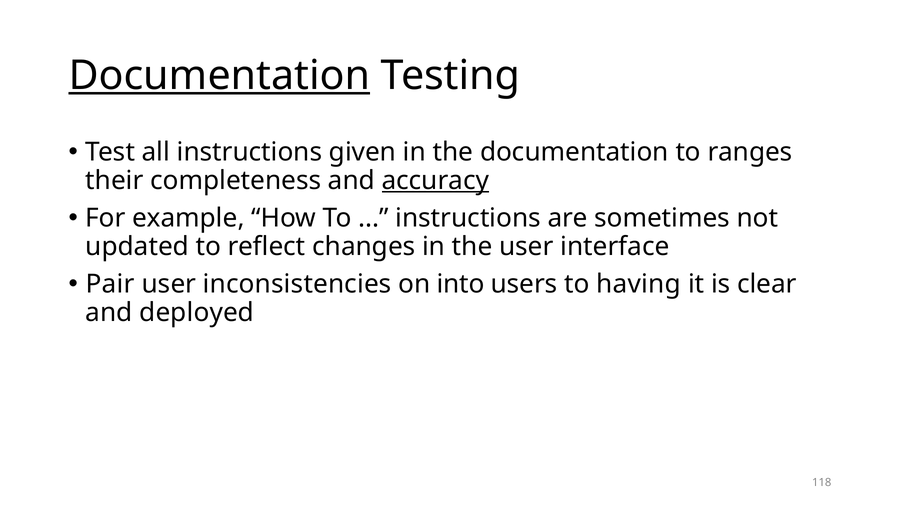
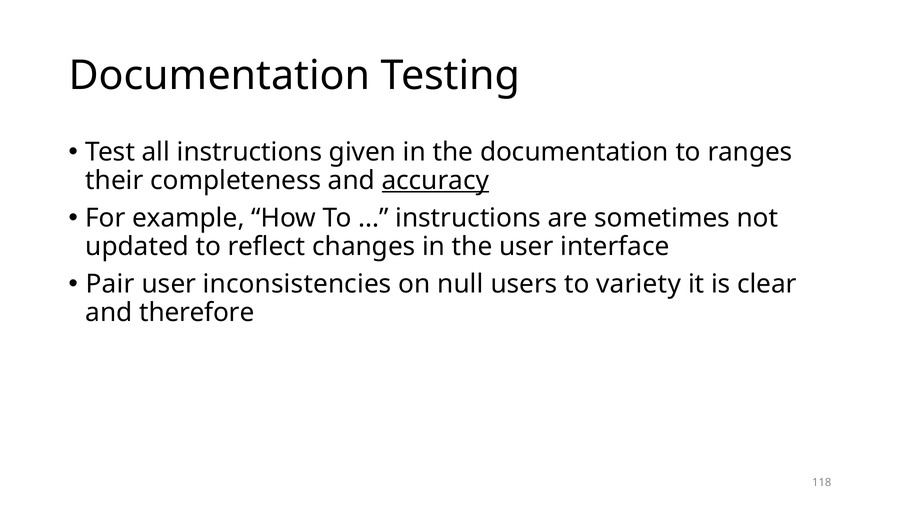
Documentation underline: present -> none (219, 76)
into: into -> null (460, 284)
having: having -> variety (639, 284)
deployed: deployed -> therefore (197, 313)
